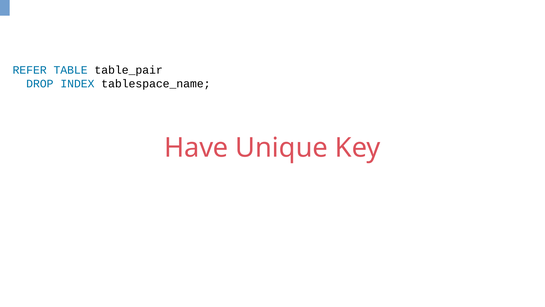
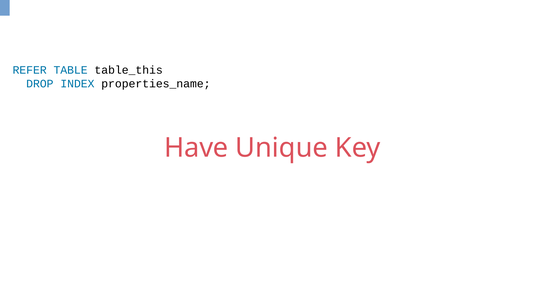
table_pair: table_pair -> table_this (129, 70)
tablespace_name: tablespace_name -> properties_name (156, 84)
